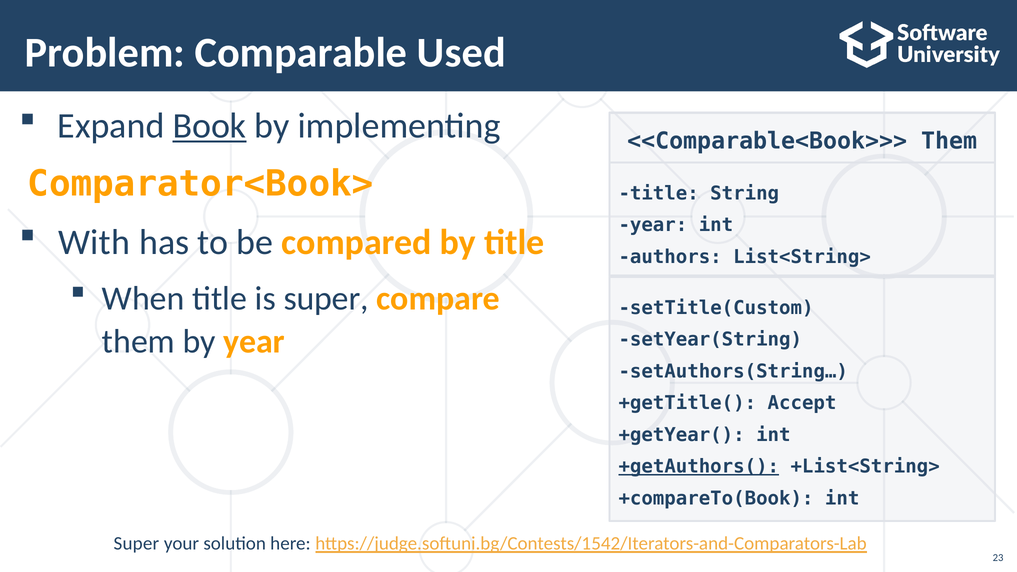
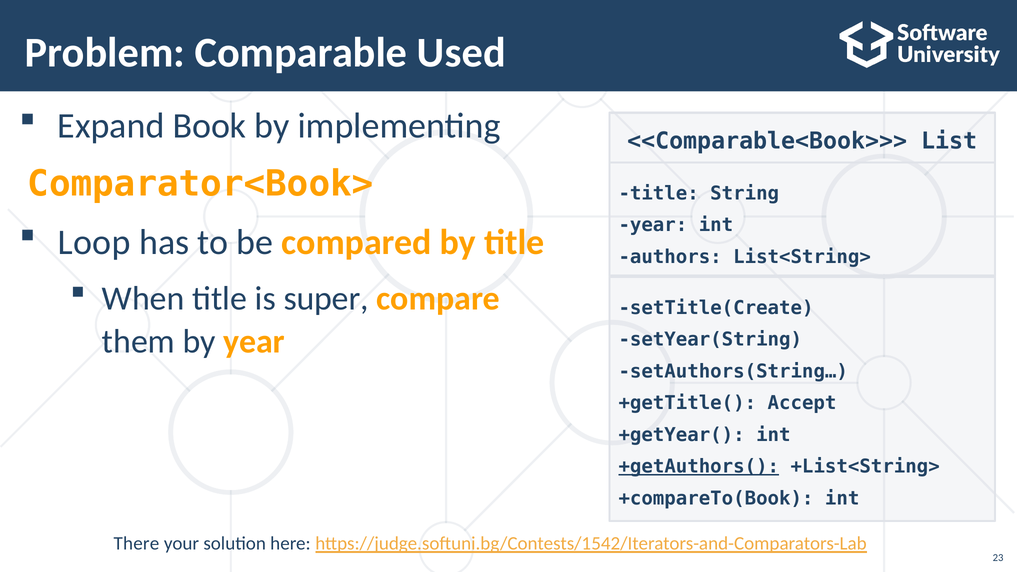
Book underline: present -> none (209, 126)
<<Comparable<Book>>> Them: Them -> List (949, 141)
With: With -> Loop (94, 242)
setTitle(Custom: setTitle(Custom -> setTitle(Create (716, 308)
Super: Super -> There (136, 544)
